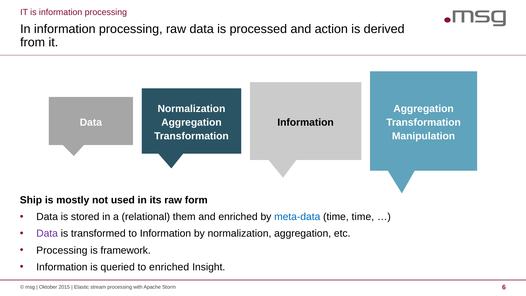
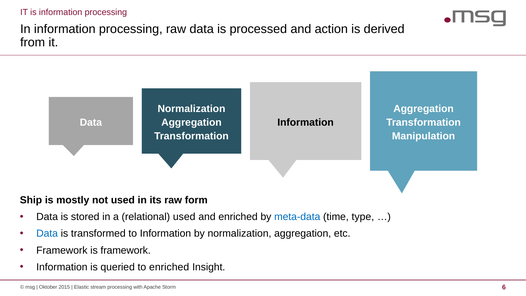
relational them: them -> used (184, 217)
time time: time -> type (363, 217)
Data colour: purple -> blue (47, 234)
Processing: Processing -> Framework (62, 250)
